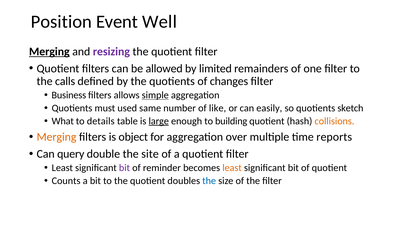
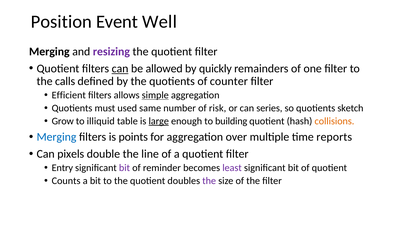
Merging underline: present -> none (49, 52)
can underline: none -> present (120, 69)
limited: limited -> quickly (215, 69)
changes: changes -> counter (229, 81)
Business: Business -> Efficient (69, 95)
like: like -> risk (218, 108)
easily: easily -> series (269, 108)
What: What -> Grow (63, 121)
details: details -> illiquid (101, 121)
Merging colour: orange -> blue (56, 137)
object: object -> points (133, 137)
query: query -> pixels (71, 154)
site: site -> line (150, 154)
Least: Least -> Entry (62, 168)
least colour: orange -> purple (232, 168)
the colour: blue -> purple (209, 181)
